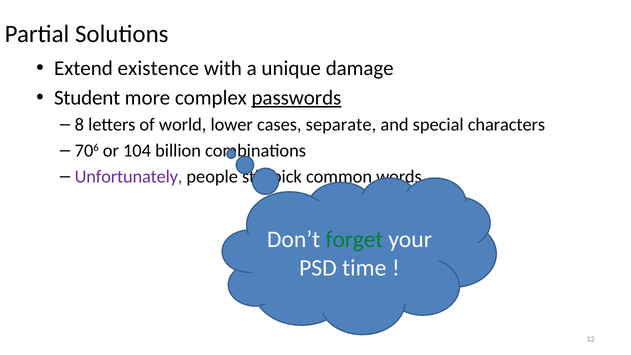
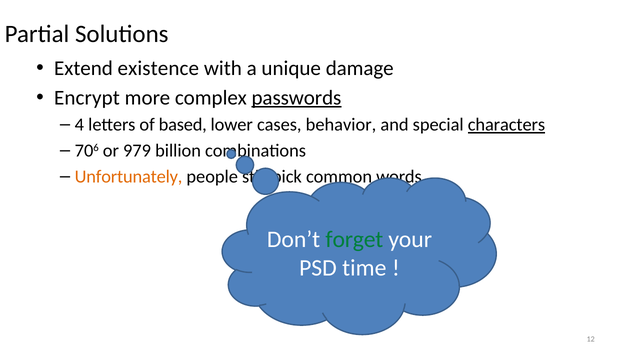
Student: Student -> Encrypt (87, 98)
8: 8 -> 4 (79, 125)
world: world -> based (183, 125)
separate: separate -> behavior (341, 125)
characters underline: none -> present (506, 125)
104: 104 -> 979 (137, 151)
Unfortunately colour: purple -> orange (129, 176)
